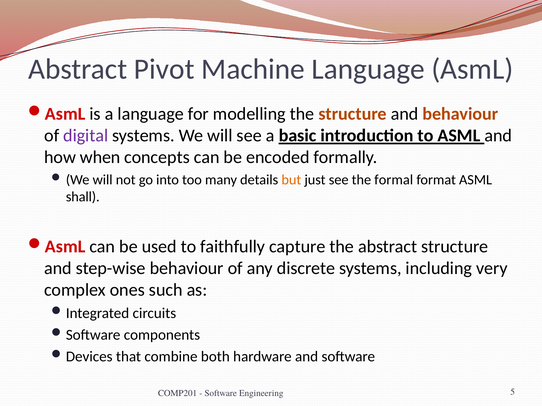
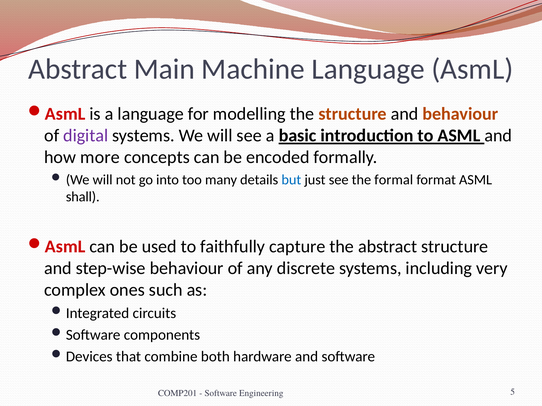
Pivot: Pivot -> Main (164, 69)
when: when -> more (100, 158)
but colour: orange -> blue (291, 180)
